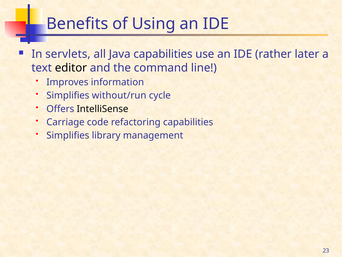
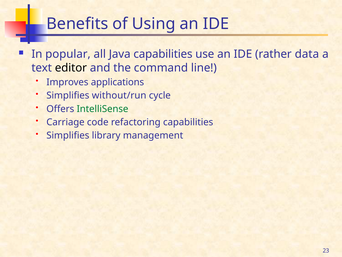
servlets: servlets -> popular (68, 54)
later: later -> data (307, 54)
information: information -> applications (118, 82)
IntelliSense colour: black -> green (102, 109)
